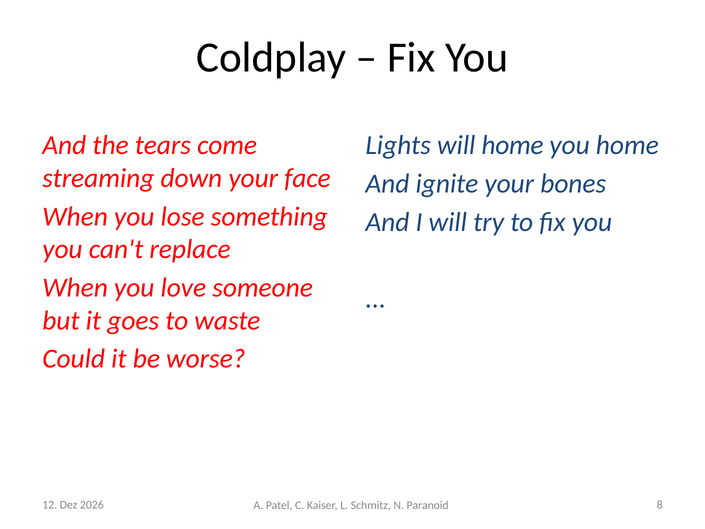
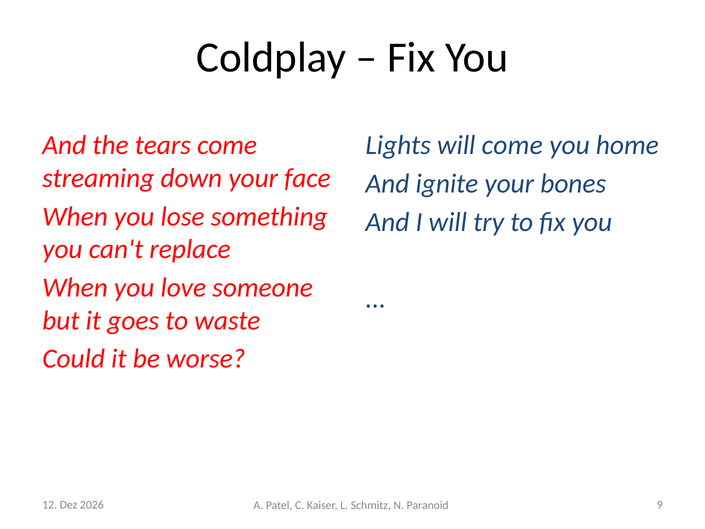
will home: home -> come (512, 145)
8: 8 -> 9 (660, 505)
